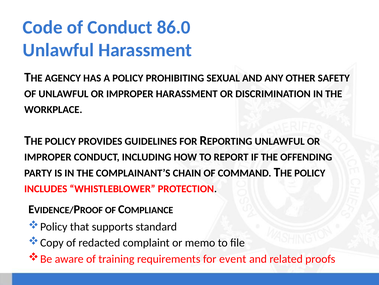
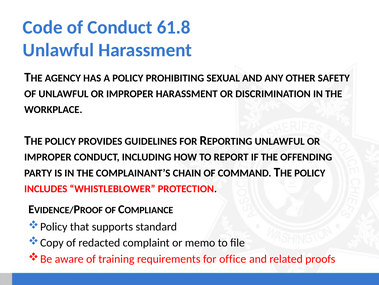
86.0: 86.0 -> 61.8 (174, 27)
event: event -> office (233, 258)
